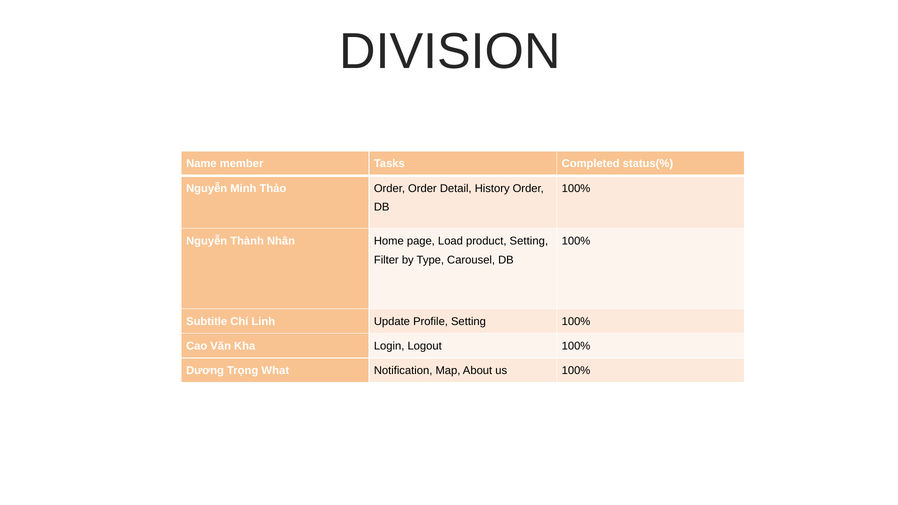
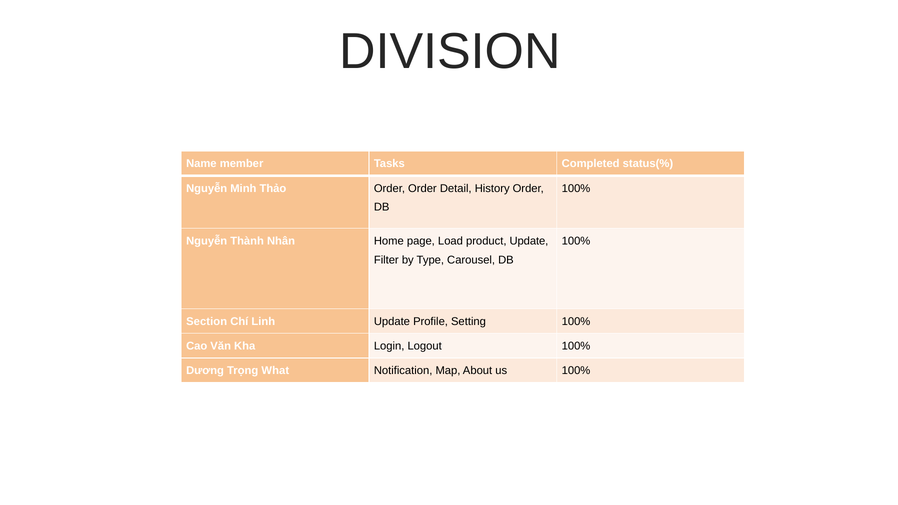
product Setting: Setting -> Update (529, 241)
Subtitle: Subtitle -> Section (207, 322)
